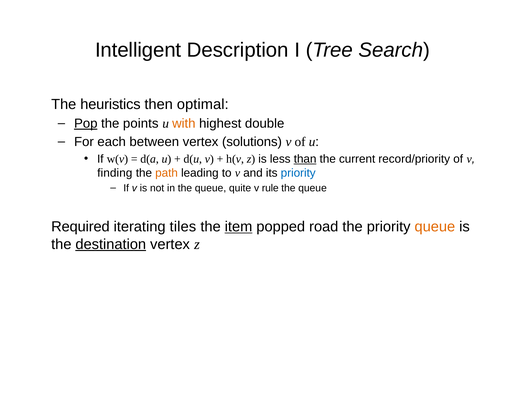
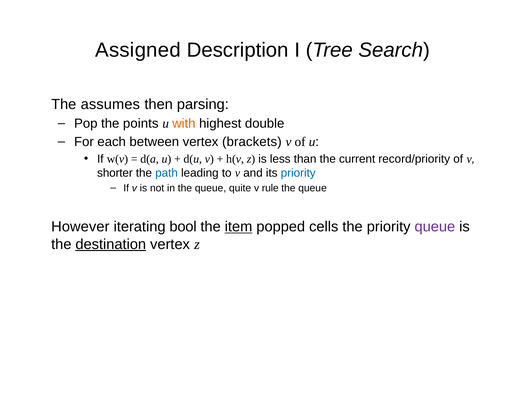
Intelligent: Intelligent -> Assigned (138, 50)
heuristics: heuristics -> assumes (110, 104)
optimal: optimal -> parsing (203, 104)
Pop underline: present -> none (86, 123)
solutions: solutions -> brackets (252, 142)
than underline: present -> none (305, 159)
finding: finding -> shorter (115, 173)
path colour: orange -> blue (167, 173)
Required: Required -> However (80, 227)
tiles: tiles -> bool (183, 227)
road: road -> cells (324, 227)
queue colour: orange -> purple (435, 227)
